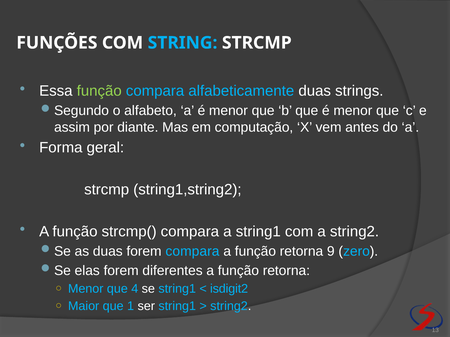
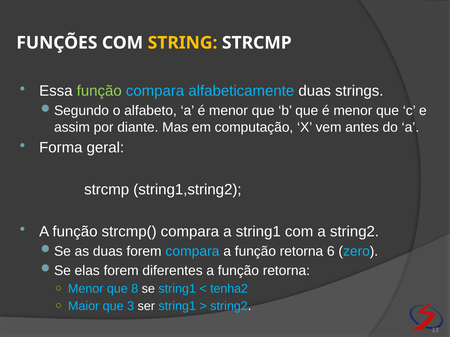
STRING colour: light blue -> yellow (183, 43)
9: 9 -> 6 (331, 252)
4: 4 -> 8 (135, 289)
isdigit2: isdigit2 -> tenha2 (229, 289)
1: 1 -> 3 (131, 307)
